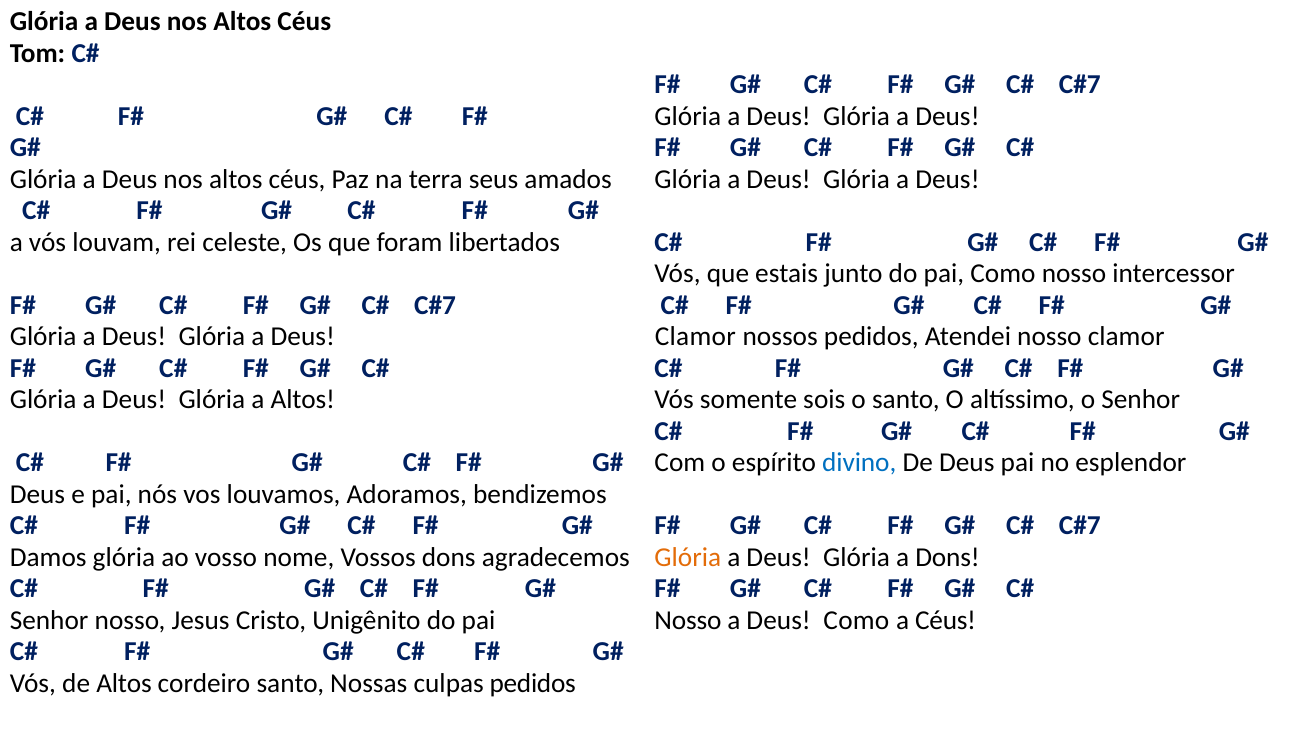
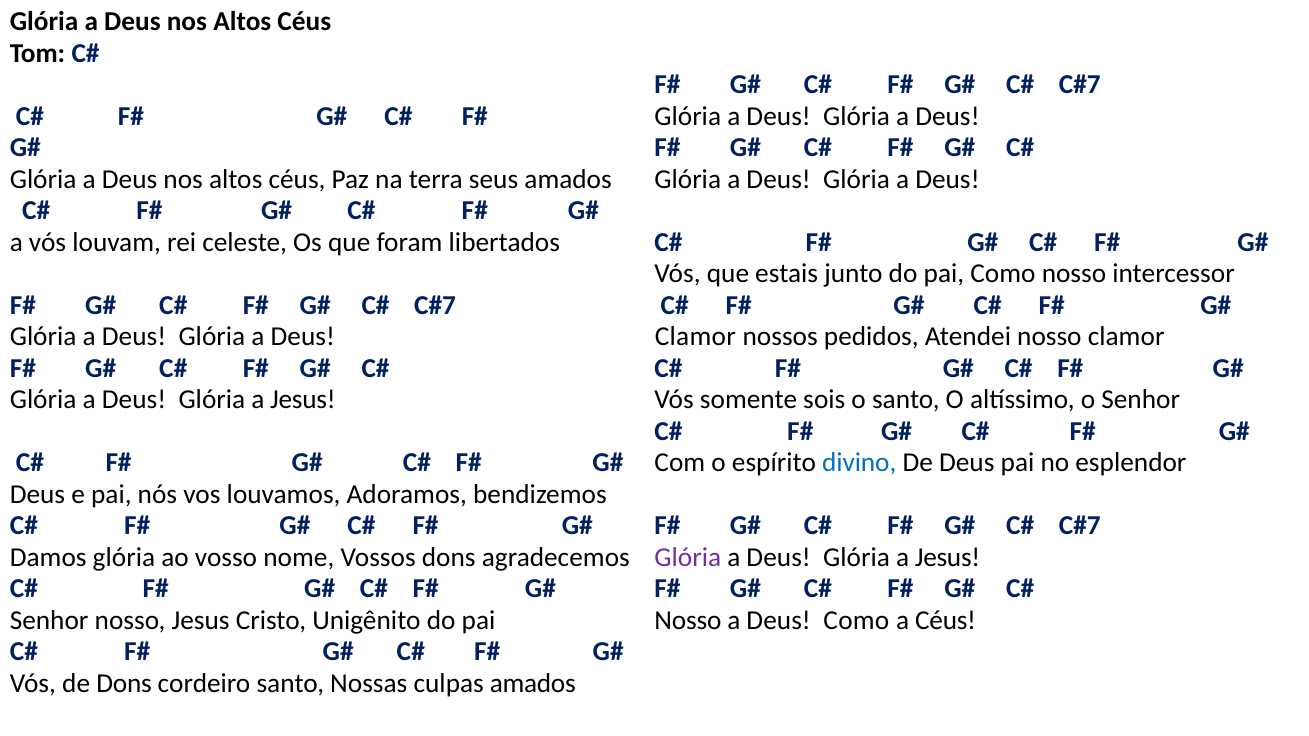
Altos: Altos -> Jesus (303, 400)
Glória colour: orange -> purple (688, 557)
Dons: Dons -> Jesus (948, 557)
de Altos: Altos -> Dons (124, 683)
culpas pedidos: pedidos -> amados (533, 683)
